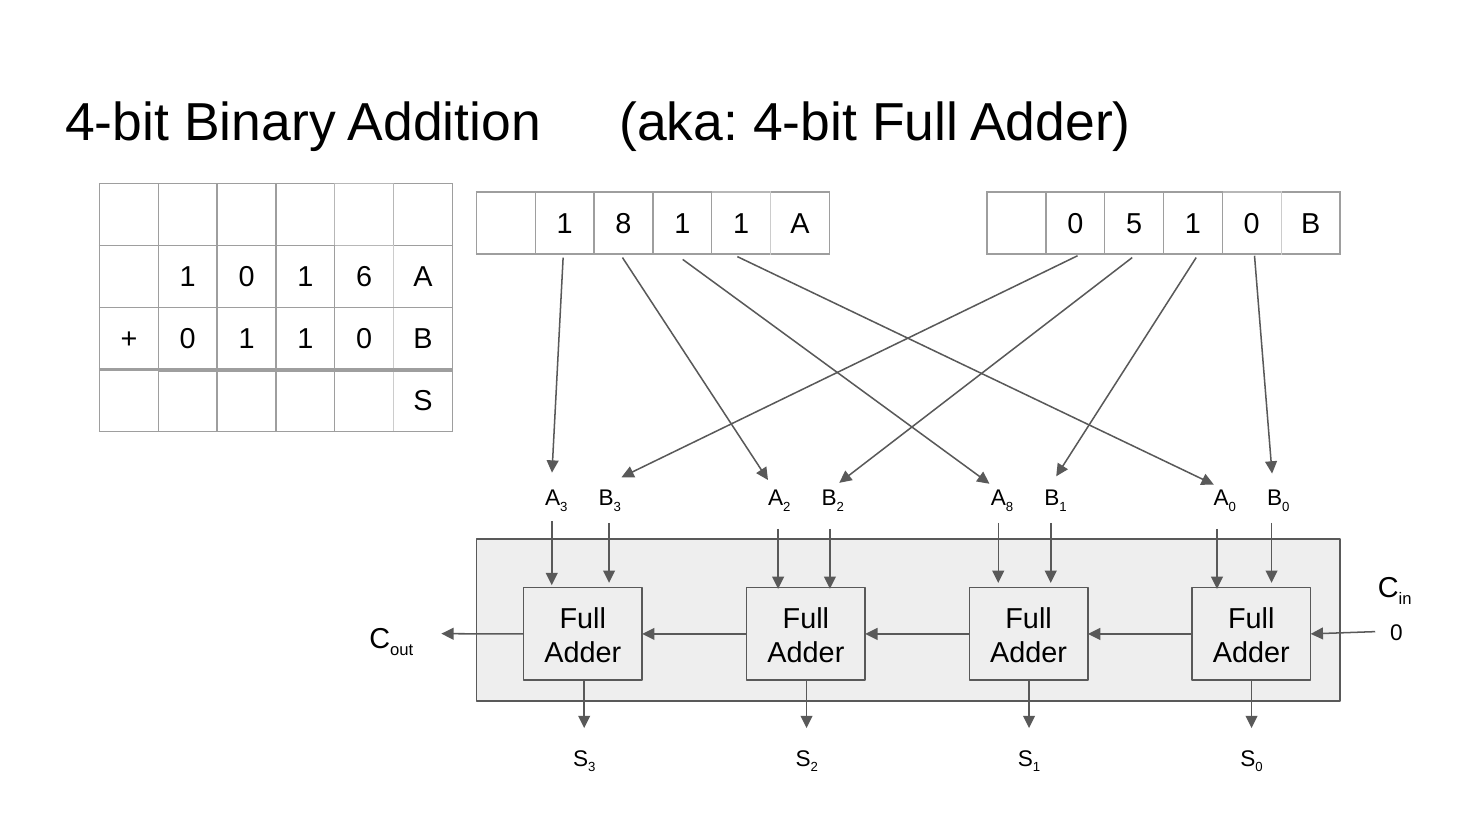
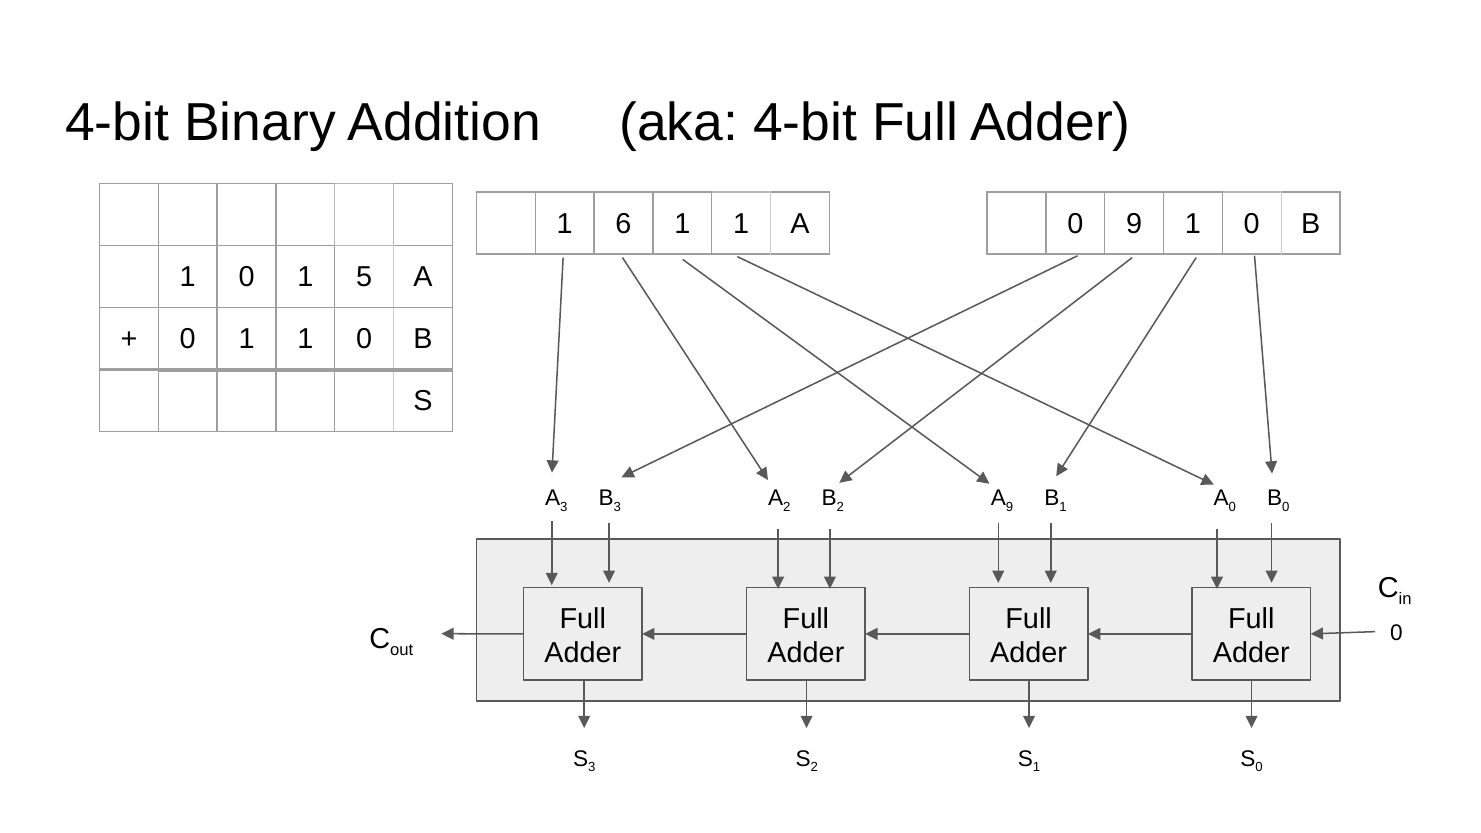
1 8: 8 -> 6 (623, 224)
0 5: 5 -> 9 (1134, 224)
6: 6 -> 5 (364, 277)
A 8: 8 -> 9 (1010, 507)
